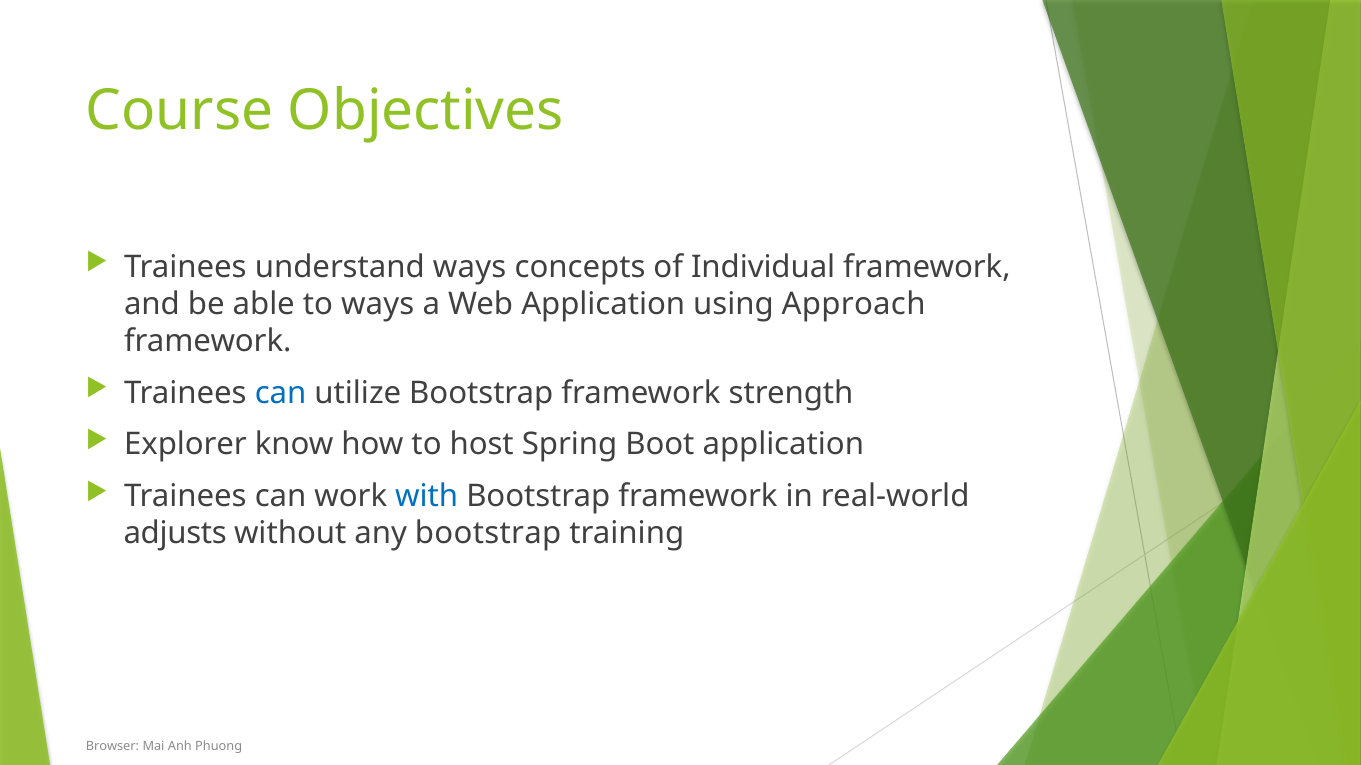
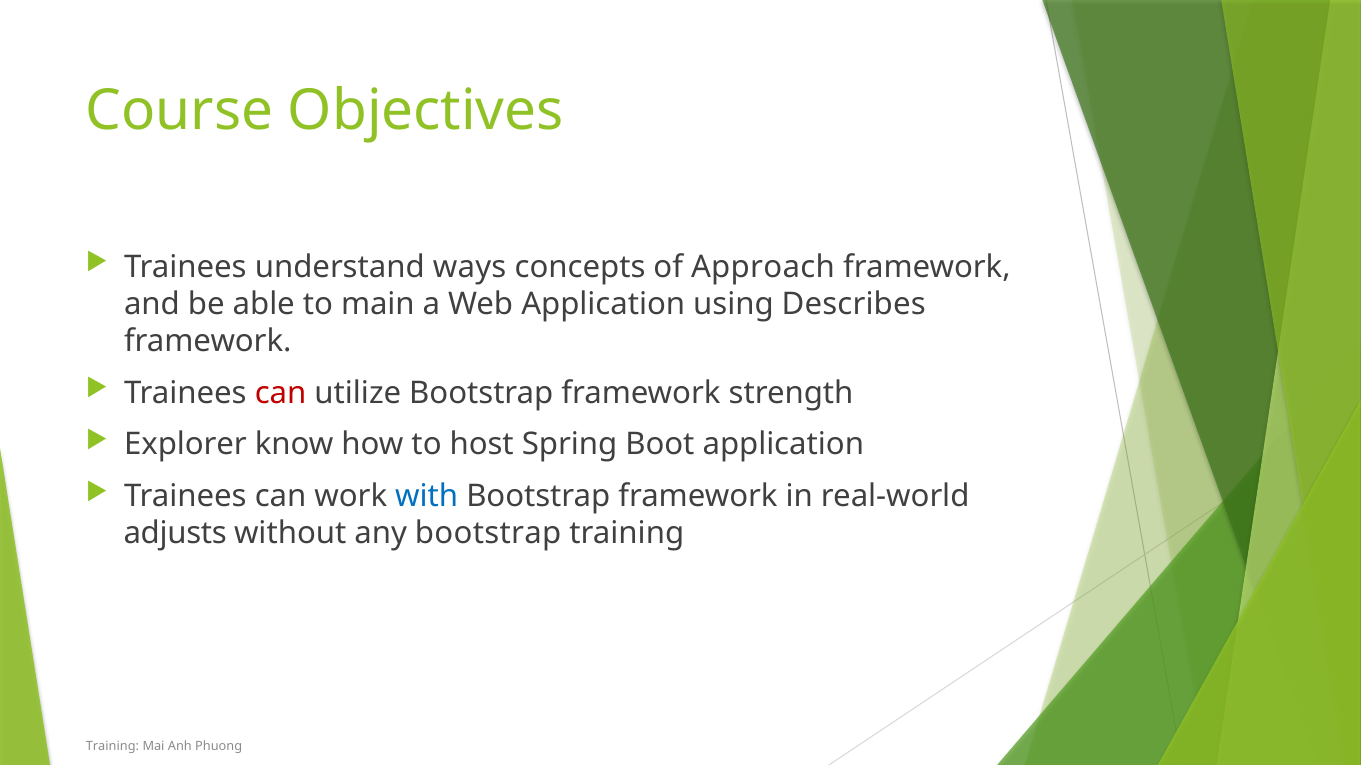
Individual: Individual -> Approach (763, 267)
to ways: ways -> main (378, 305)
Approach: Approach -> Describes (854, 305)
can colour: blue -> red (281, 393)
Browser: Browser -> Training (112, 747)
